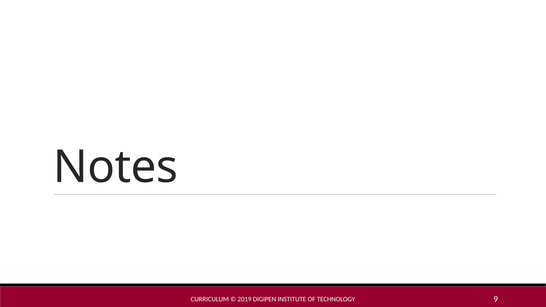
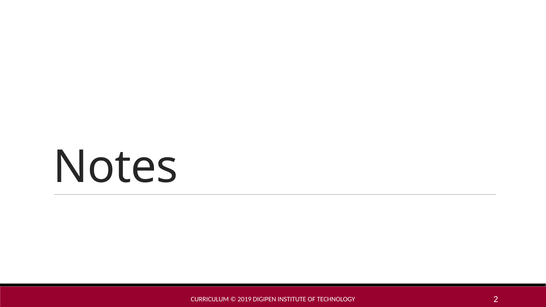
9: 9 -> 2 (496, 299)
